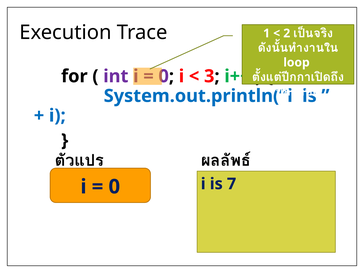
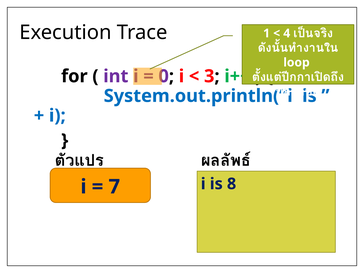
2: 2 -> 4 (287, 33)
7: 7 -> 8 (232, 184)
0: 0 -> 7 (114, 187)
